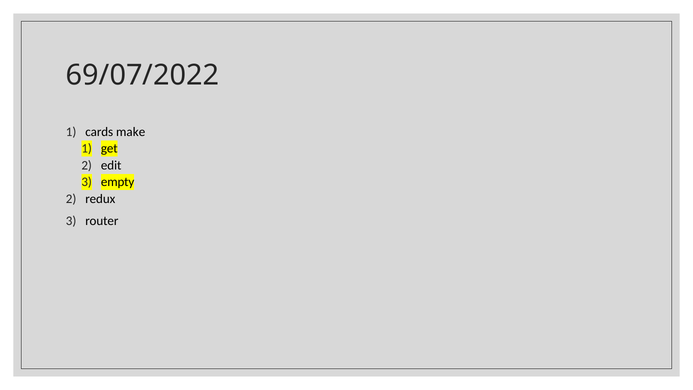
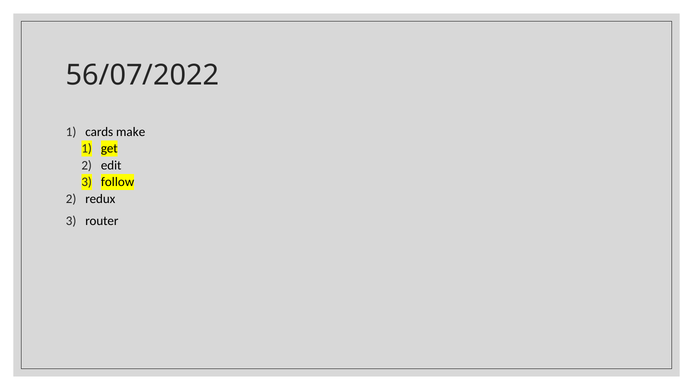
69/07/2022: 69/07/2022 -> 56/07/2022 (143, 75)
empty: empty -> follow (118, 182)
